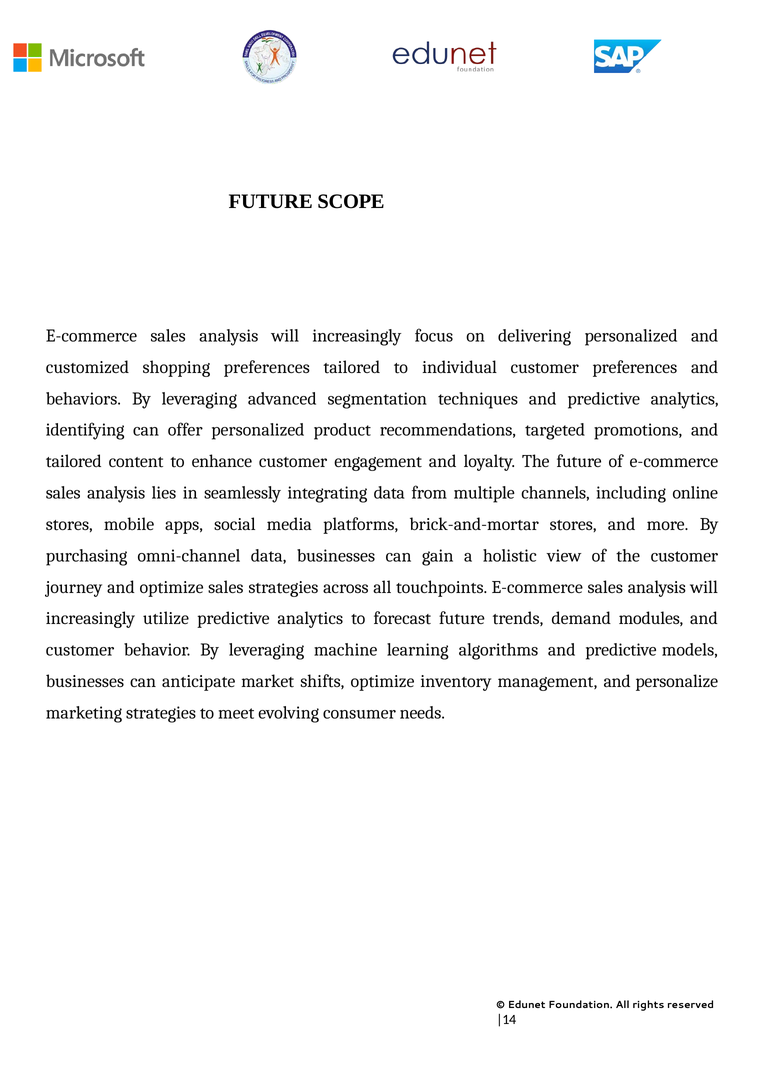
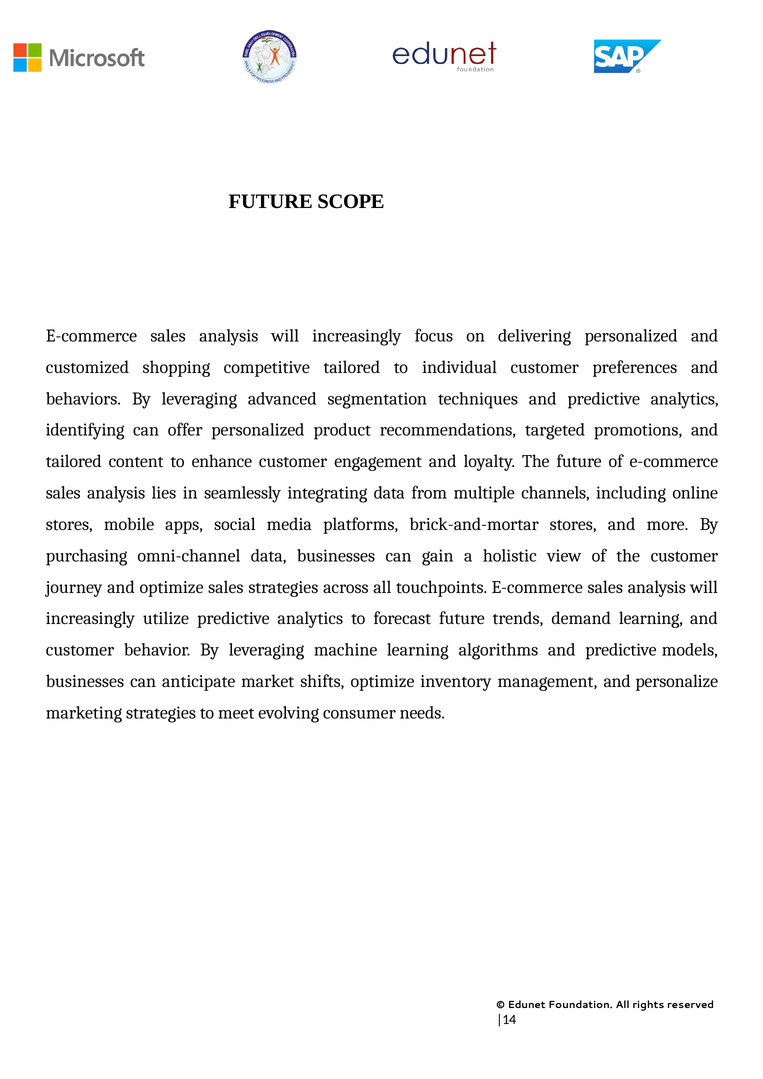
shopping preferences: preferences -> competitive (267, 367)
demand modules: modules -> learning (651, 619)
